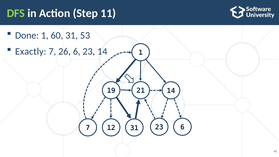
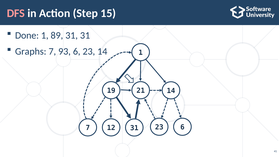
DFS colour: light green -> pink (16, 13)
11: 11 -> 15 (108, 13)
60: 60 -> 89 (57, 35)
31 53: 53 -> 31 (85, 35)
Exactly: Exactly -> Graphs (31, 51)
26: 26 -> 93 (64, 51)
